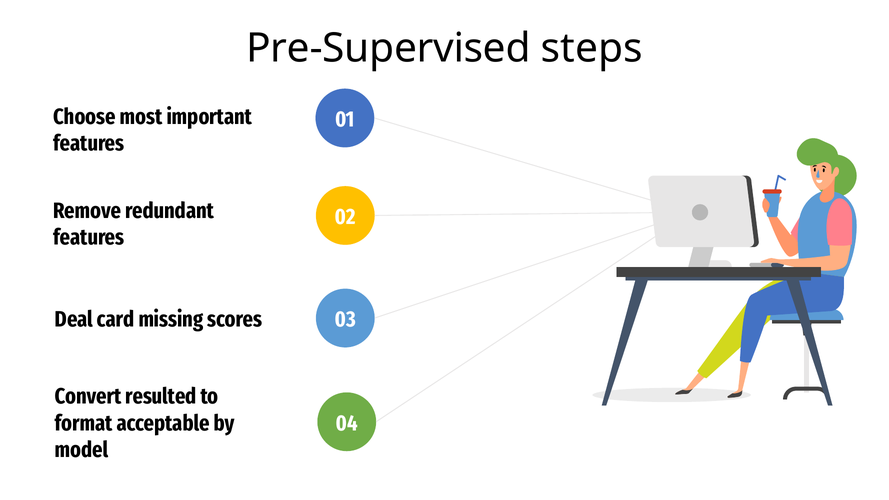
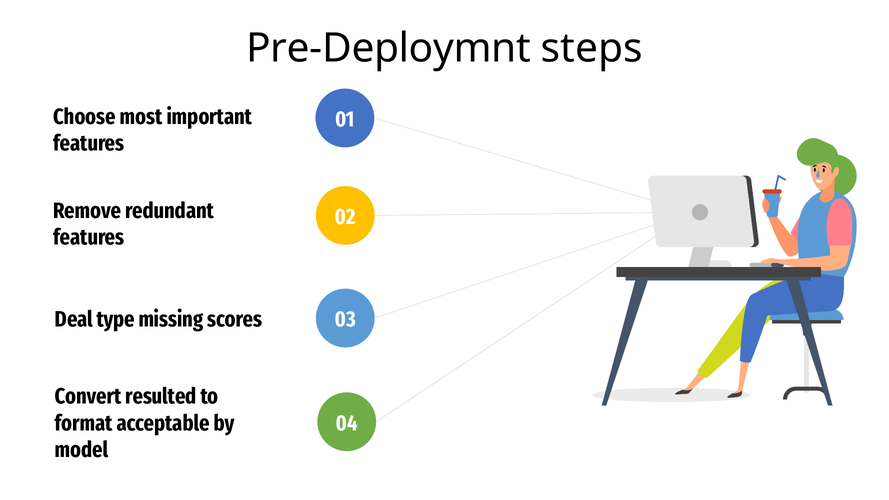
Pre-Supervised: Pre-Supervised -> Pre-Deploymnt (388, 48)
card: card -> type (116, 319)
